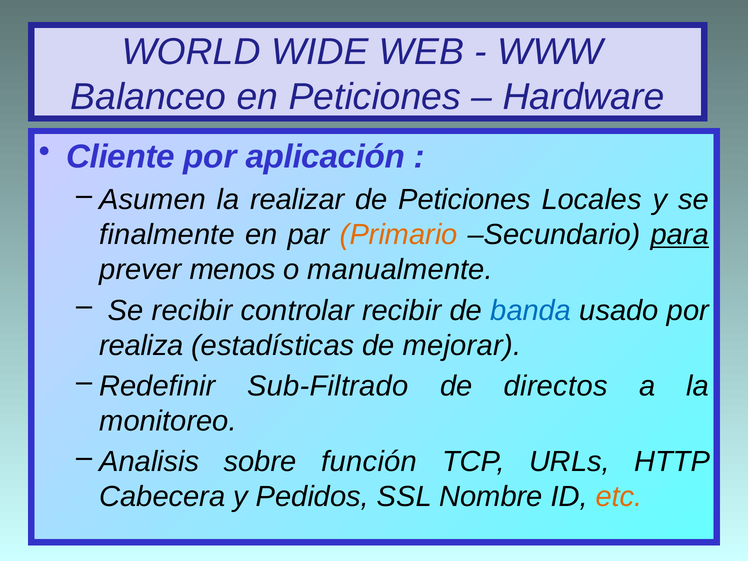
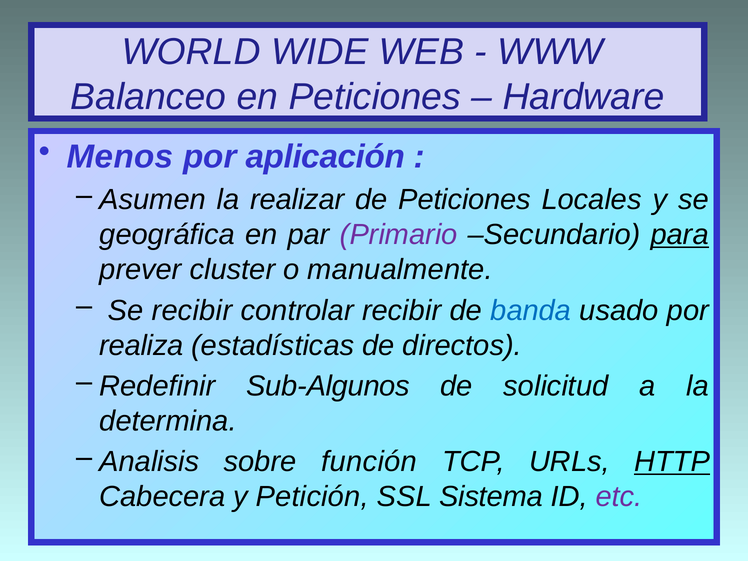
Cliente: Cliente -> Menos (120, 157)
finalmente: finalmente -> geográfica (167, 235)
Primario colour: orange -> purple (399, 235)
menos: menos -> cluster (232, 270)
mejorar: mejorar -> directos (462, 345)
Sub-Filtrado: Sub-Filtrado -> Sub-Algunos (328, 386)
directos: directos -> solicitud (556, 386)
monitoreo: monitoreo -> determina (168, 421)
HTTP underline: none -> present (672, 462)
Pedidos: Pedidos -> Petición (312, 497)
Nombre: Nombre -> Sistema (491, 497)
etc colour: orange -> purple (619, 497)
